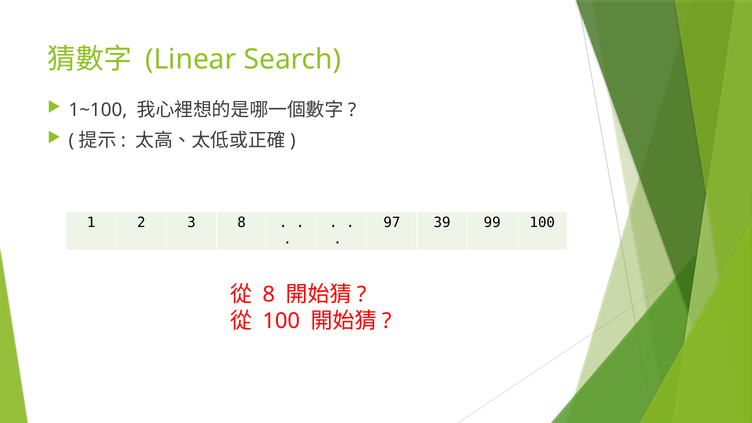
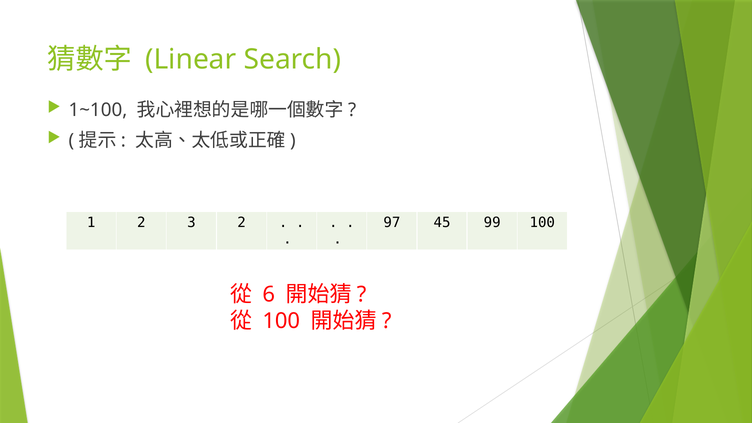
3 8: 8 -> 2 (242, 223)
39: 39 -> 45 (442, 223)
8: 8 -> 6 (269, 295)
